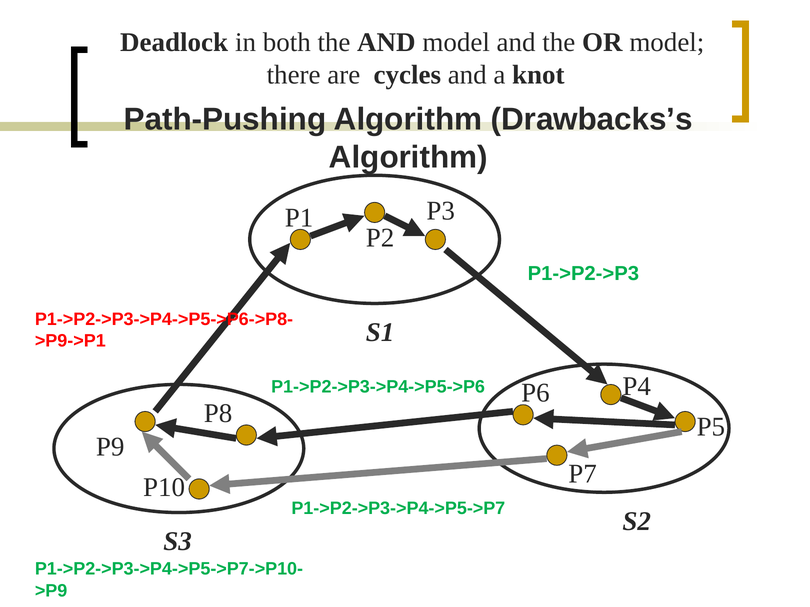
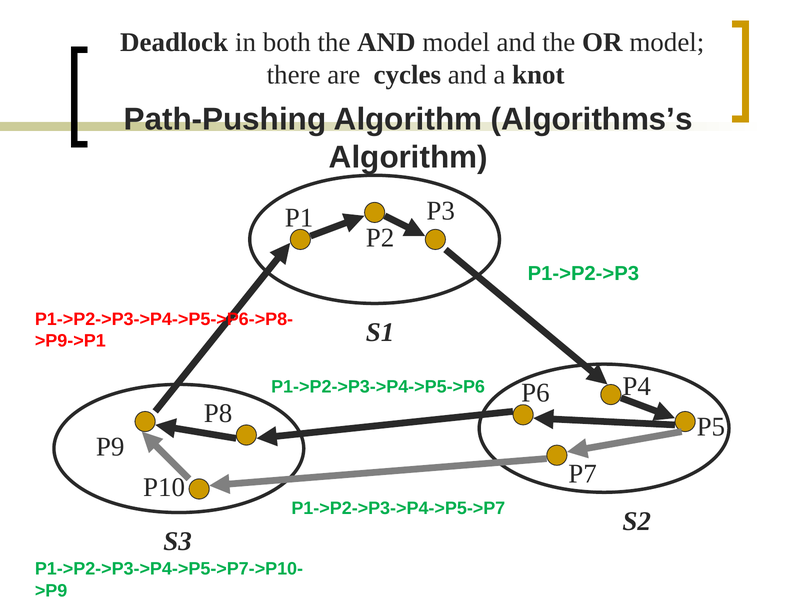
Drawbacks’s: Drawbacks’s -> Algorithms’s (592, 120)
